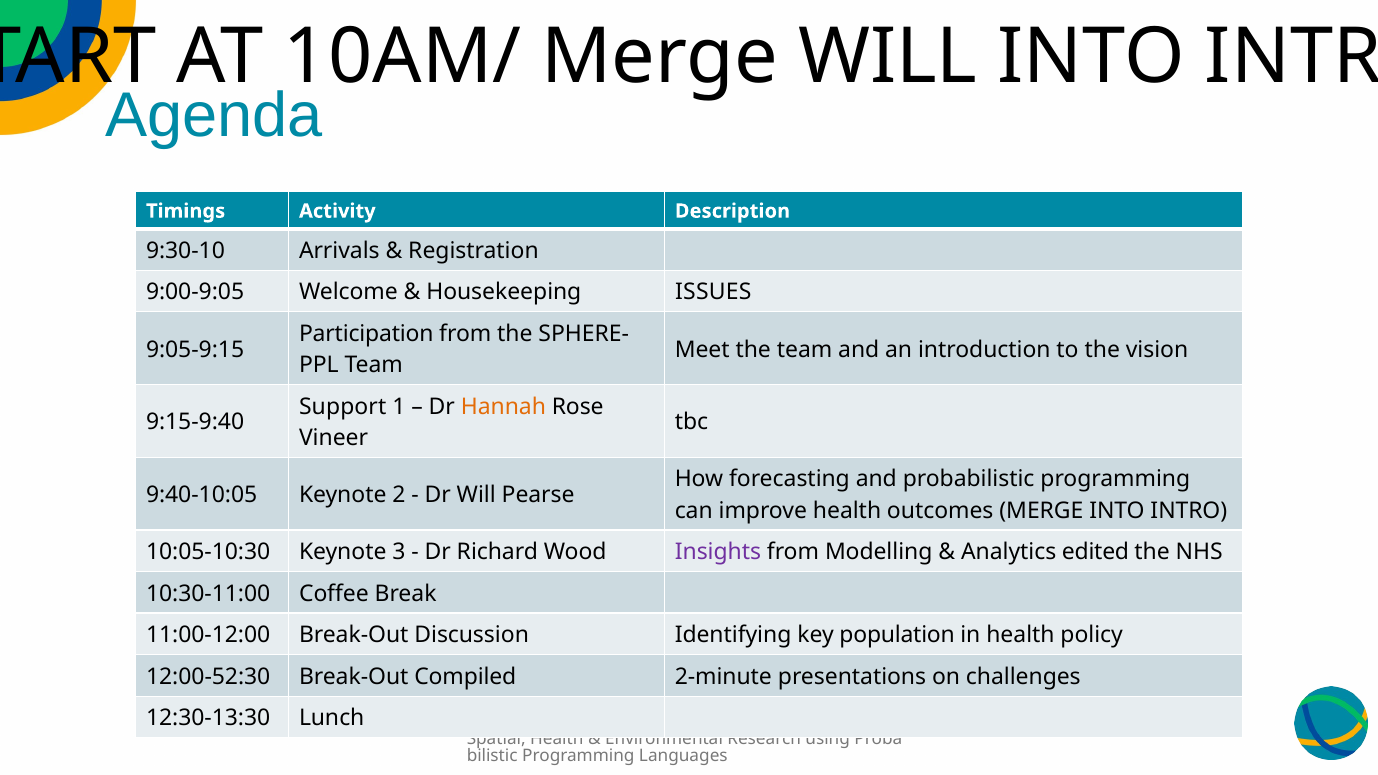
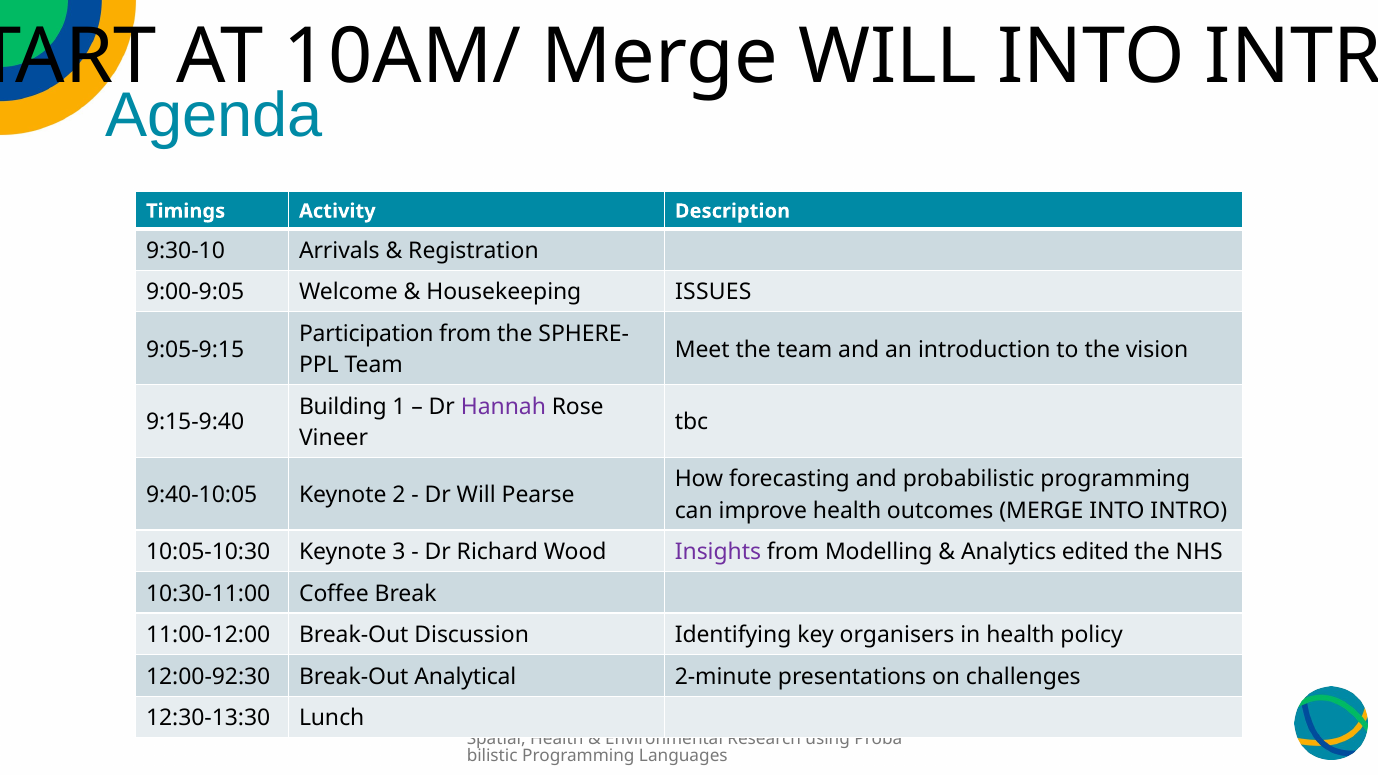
Support: Support -> Building (343, 407)
Hannah colour: orange -> purple (503, 407)
population: population -> organisers (897, 635)
12:00-52:30: 12:00-52:30 -> 12:00-92:30 (208, 677)
Compiled: Compiled -> Analytical (465, 677)
